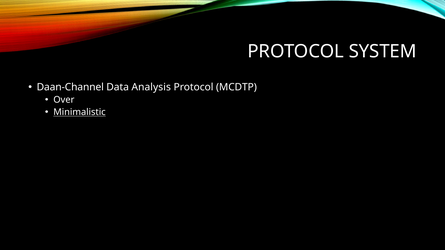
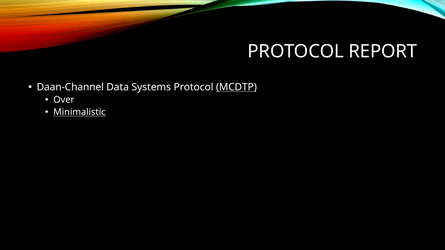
SYSTEM: SYSTEM -> REPORT (383, 51)
Analysis: Analysis -> Systems (151, 87)
MCDTP underline: none -> present (236, 87)
